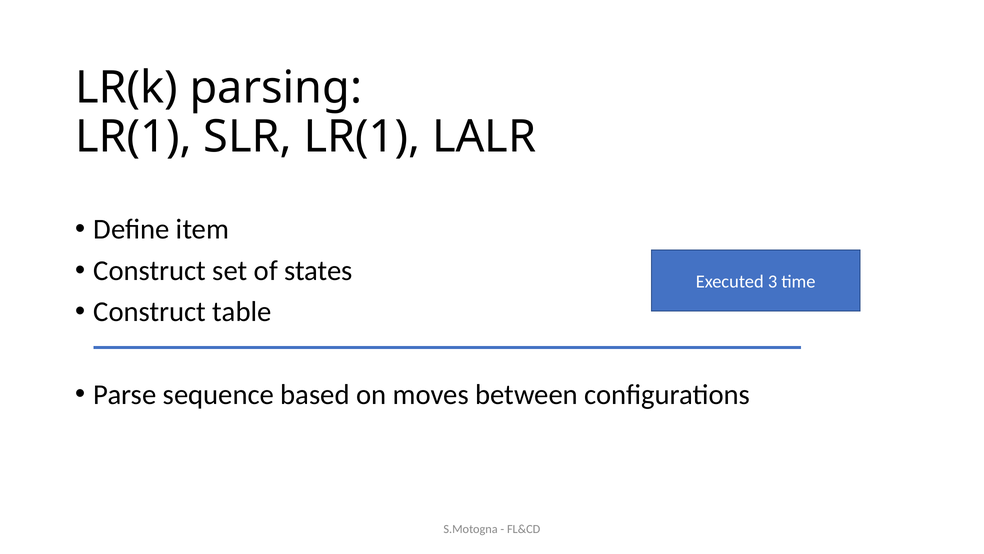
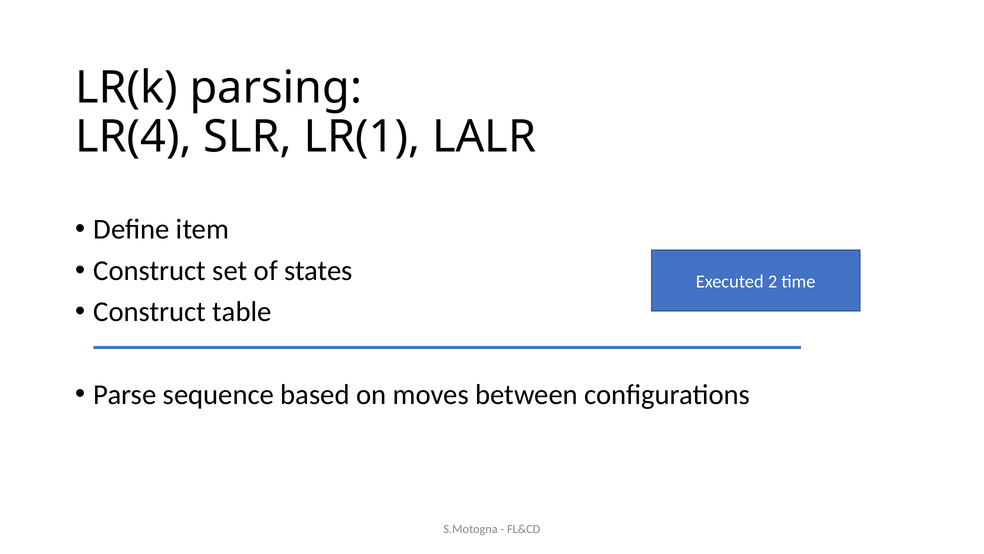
LR(1: LR(1 -> LR(4 (133, 137)
3: 3 -> 2 (773, 281)
